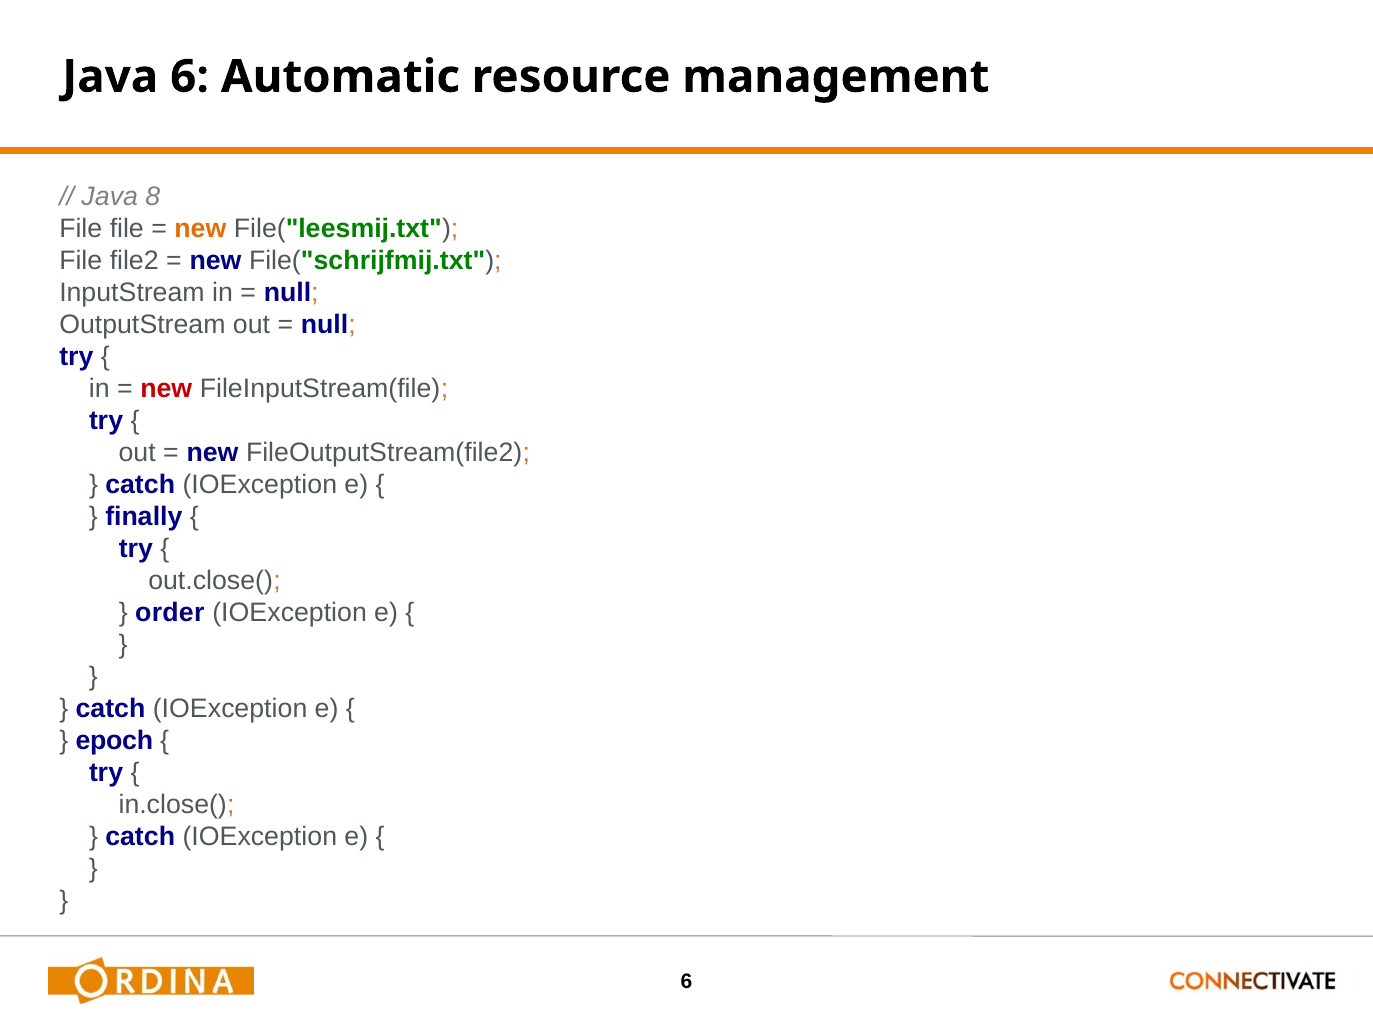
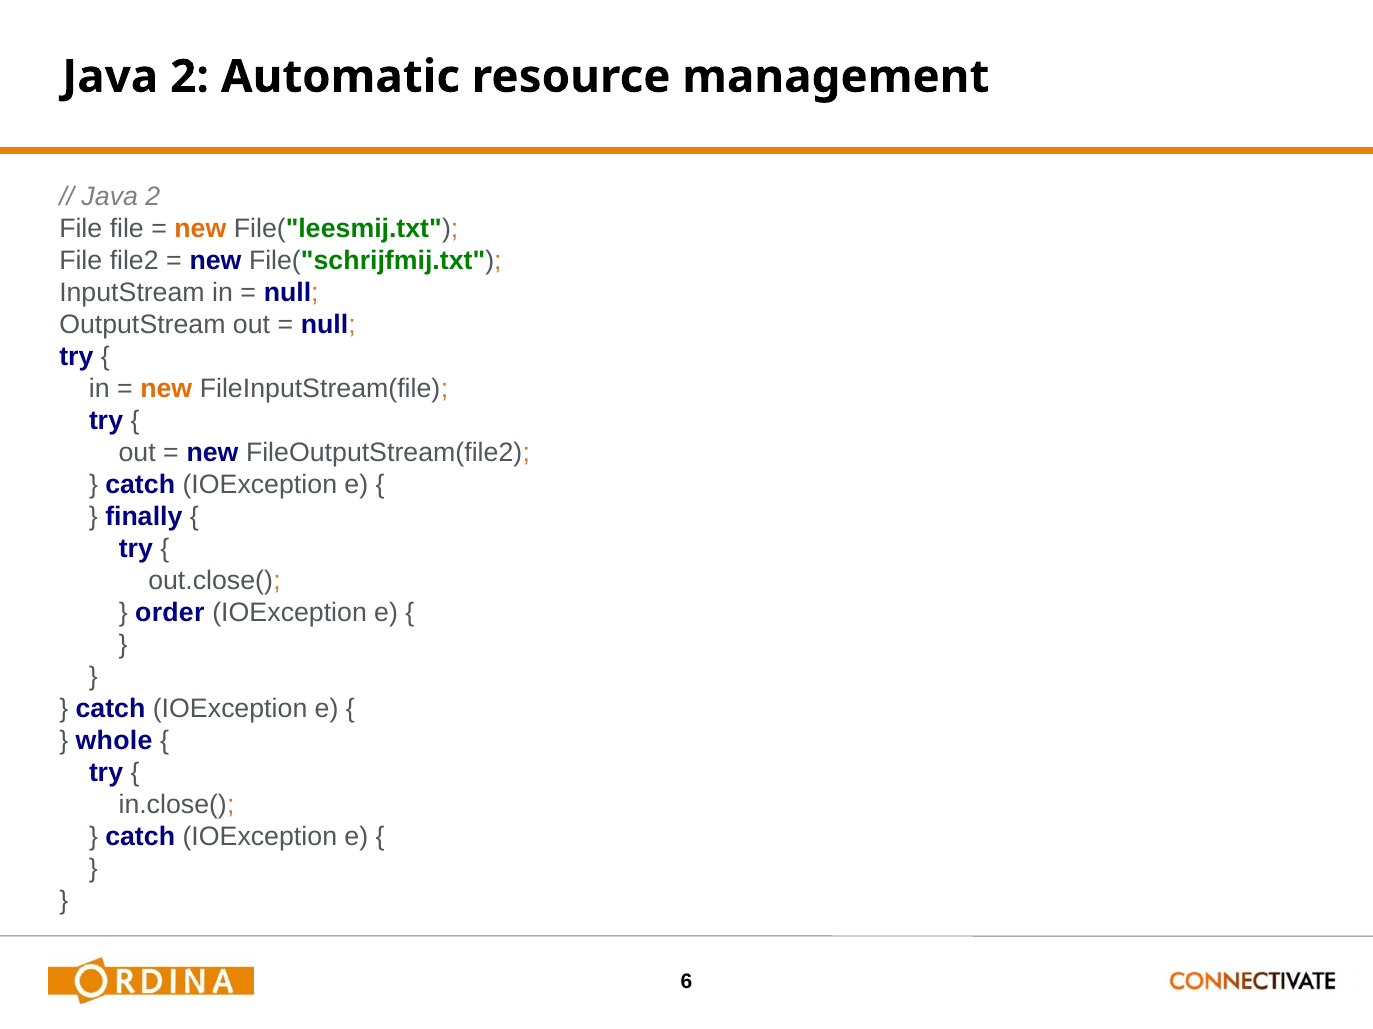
6: 6 -> 2 (190, 77)
8: 8 -> 2 (153, 197)
new colour: red -> orange (166, 389)
epoch: epoch -> whole (114, 741)
